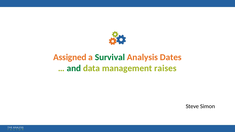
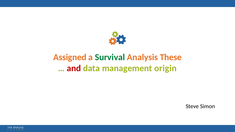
Dates: Dates -> These (171, 57)
and colour: green -> red (74, 68)
raises: raises -> origin (165, 68)
